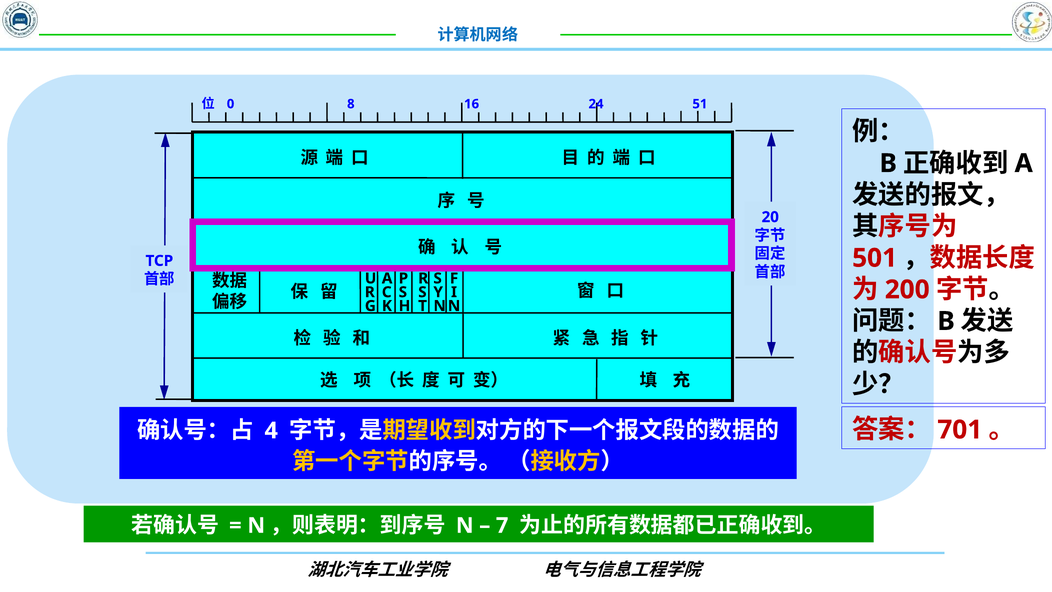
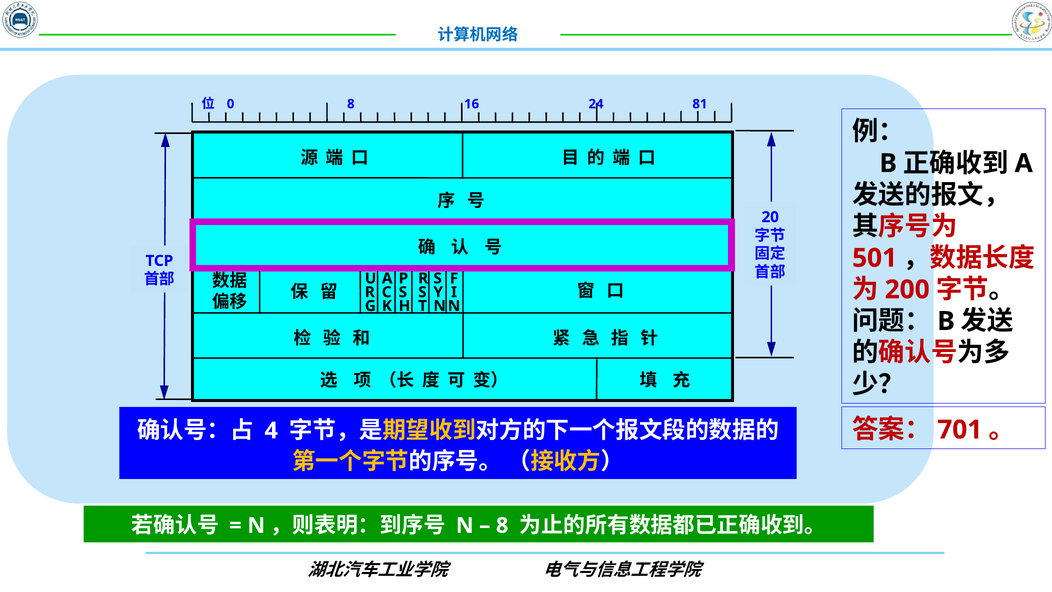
51: 51 -> 81 (700, 104)
7: 7 -> 8 (502, 525)
